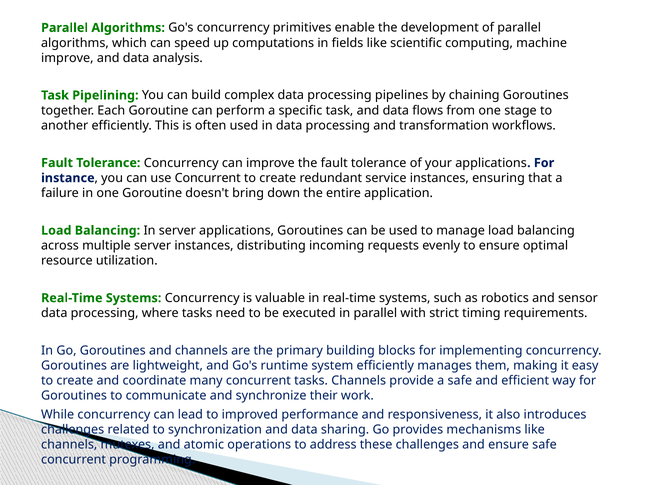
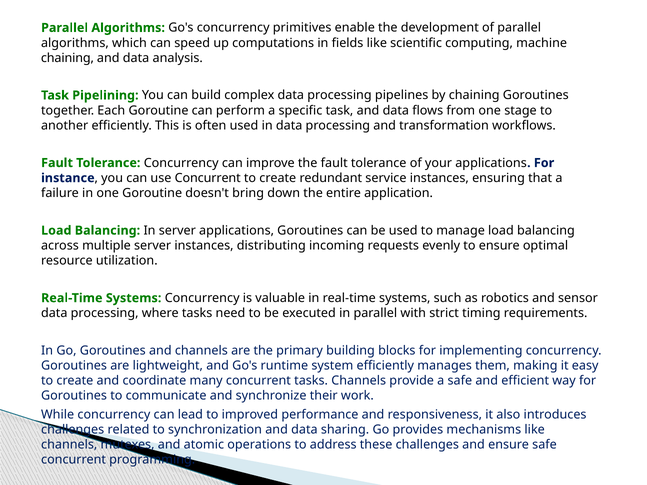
improve: improve -> chaining (67, 58)
